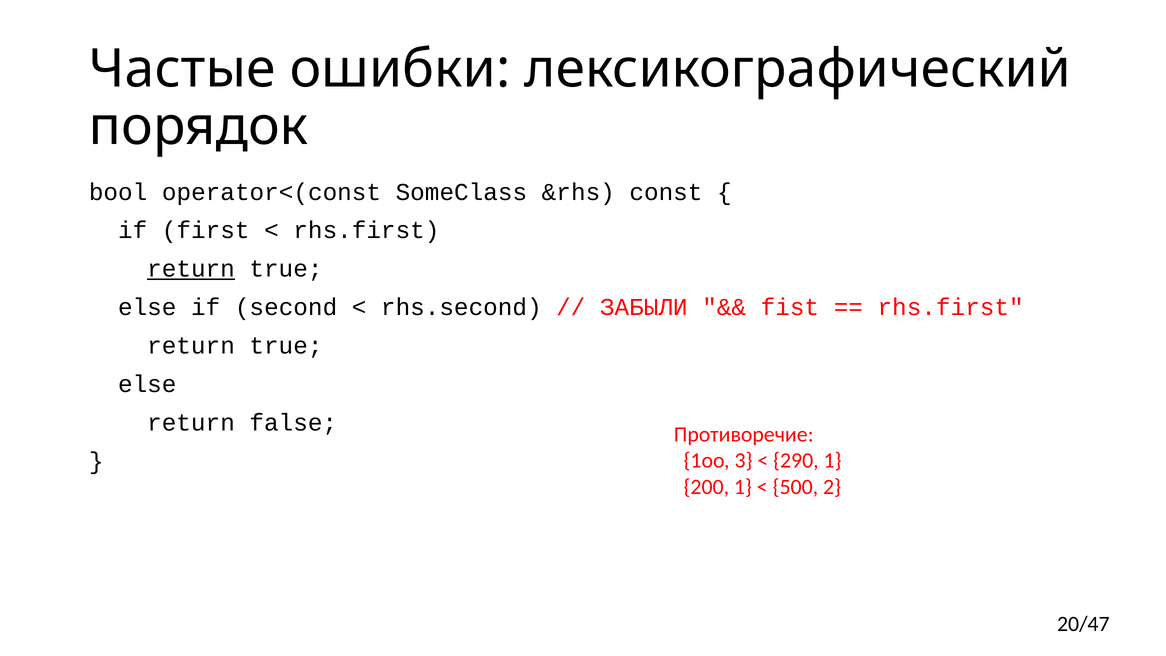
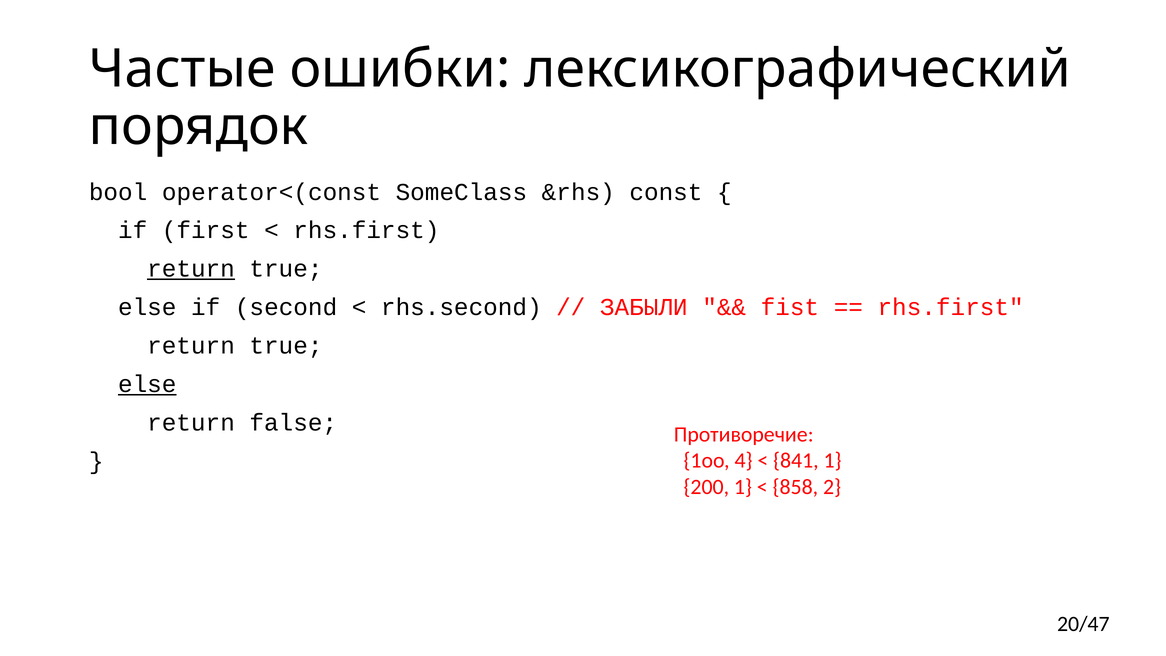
else underline: none -> present (147, 384)
3: 3 -> 4 (744, 461)
290: 290 -> 841 (796, 461)
500: 500 -> 858 (795, 487)
